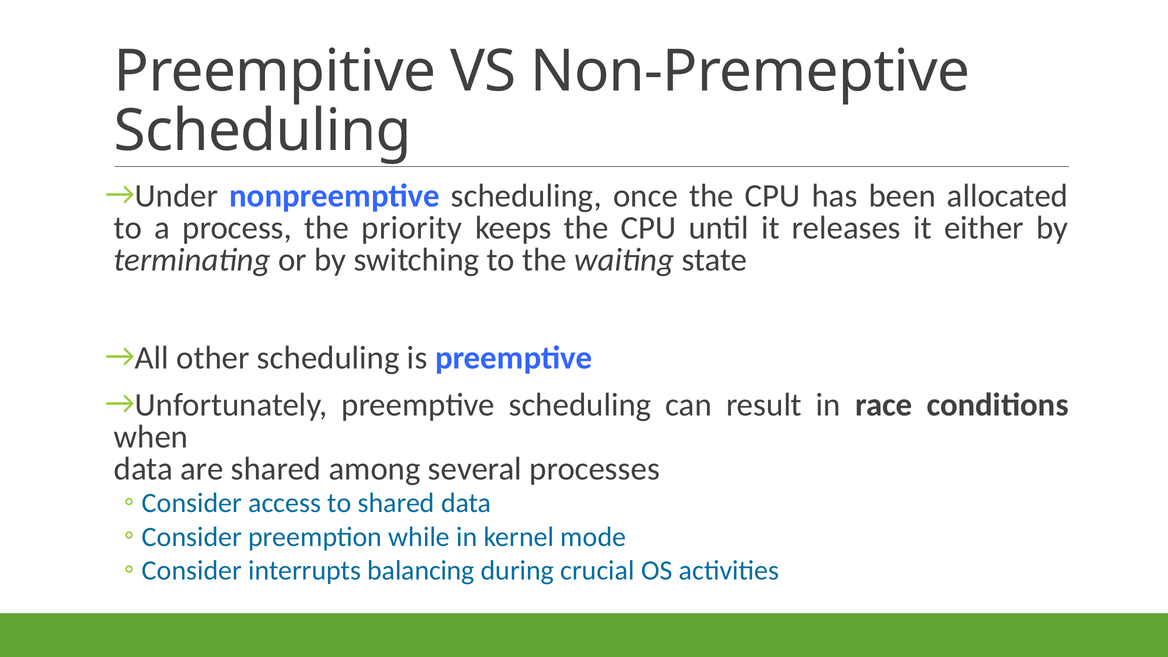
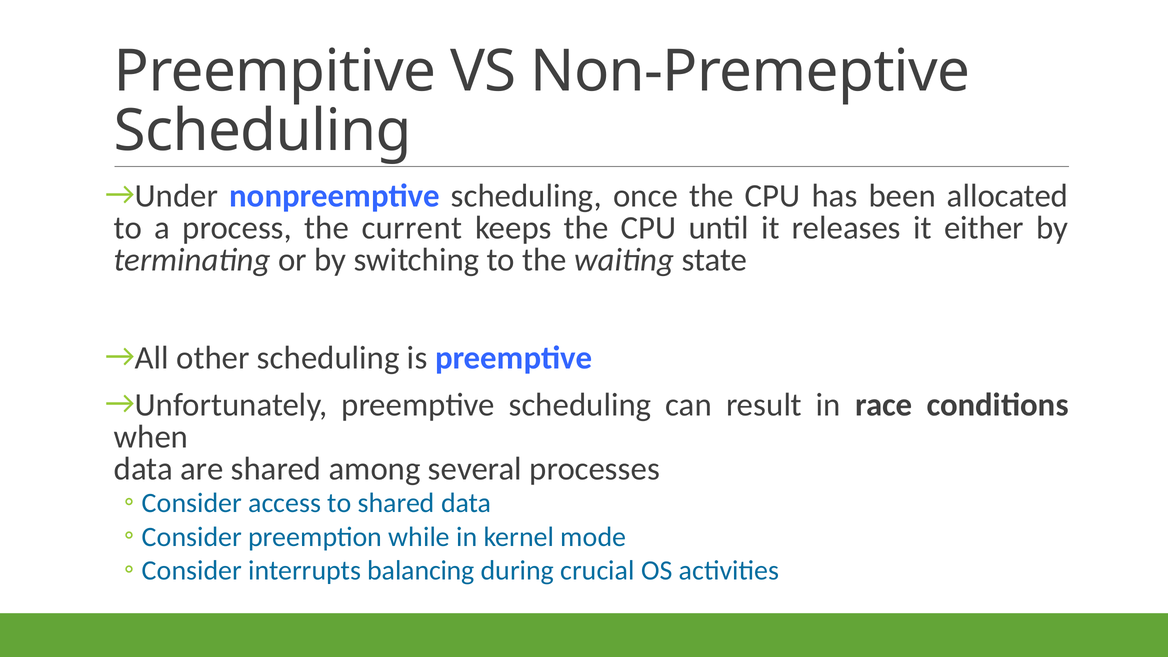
priority: priority -> current (412, 228)
